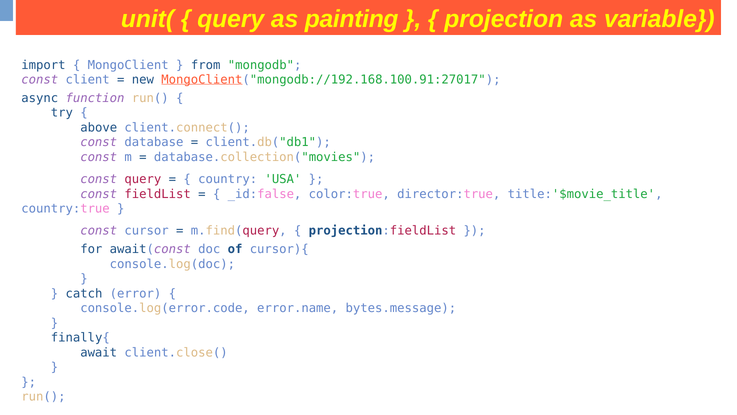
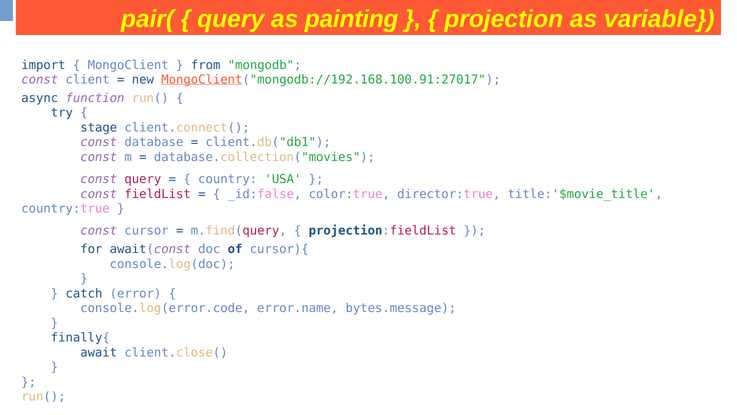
unit(: unit( -> pair( (148, 19)
above: above -> stage (99, 128)
